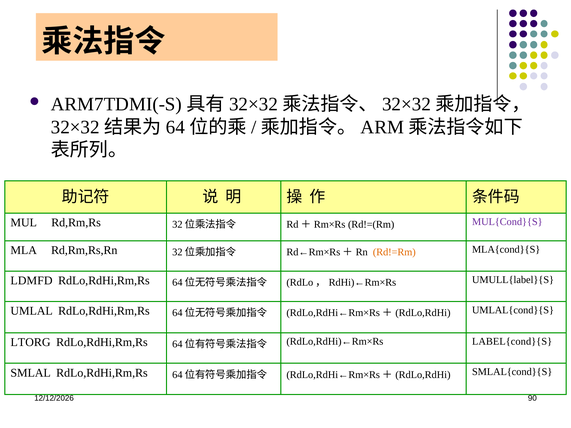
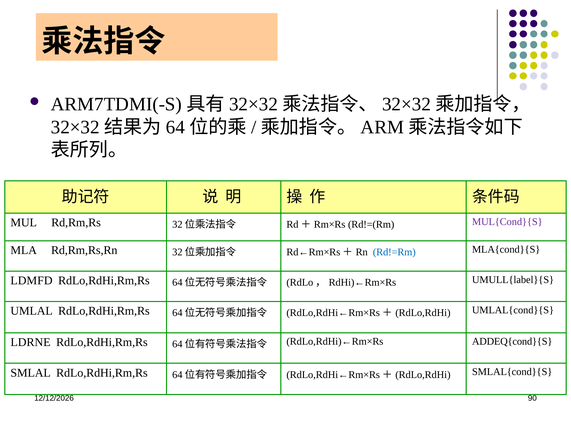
Rd!=Rm colour: orange -> blue (394, 252)
LTORG: LTORG -> LDRNE (31, 343)
LABEL{cond}{S: LABEL{cond}{S -> ADDEQ{cond}{S (512, 342)
